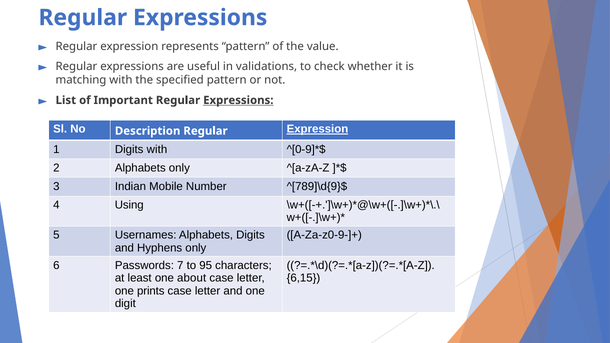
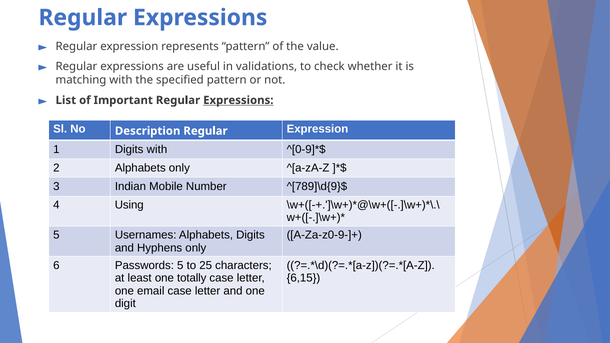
Expression underline: present -> none (317, 129)
Passwords 7: 7 -> 5 (180, 265)
95: 95 -> 25 (206, 265)
about: about -> totally (192, 278)
prints: prints -> email (151, 291)
